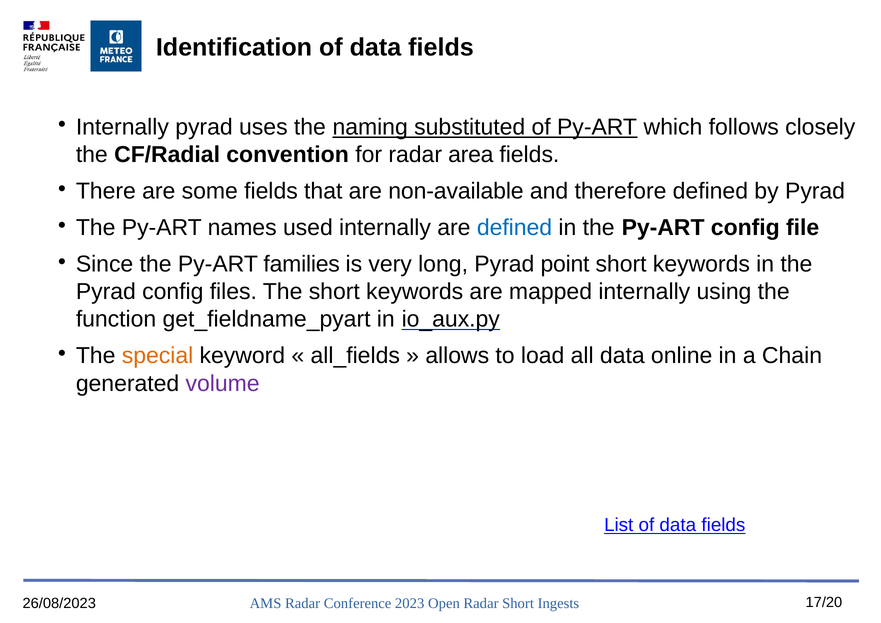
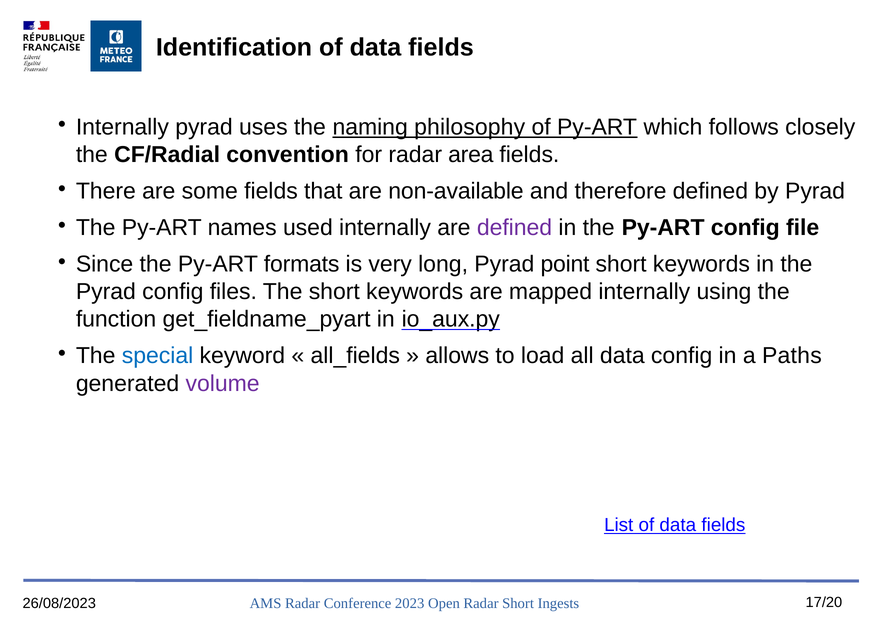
substituted: substituted -> philosophy (470, 127)
defined colour: blue -> purple (515, 228)
families: families -> formats (302, 264)
special colour: orange -> blue (158, 356)
data online: online -> config (682, 356)
Chain: Chain -> Paths (792, 356)
